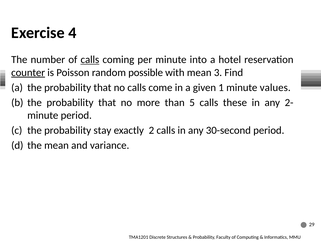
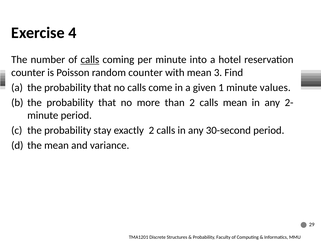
counter underline: present -> none (28, 72)
random possible: possible -> counter (146, 72)
than 5: 5 -> 2 (192, 102)
calls these: these -> mean (235, 102)
